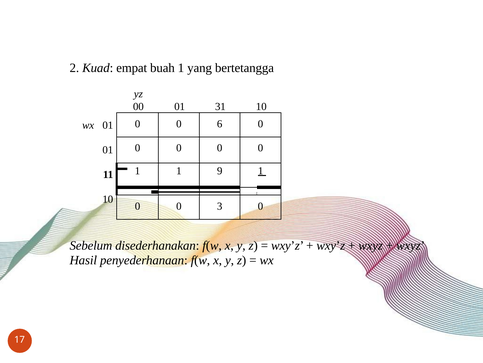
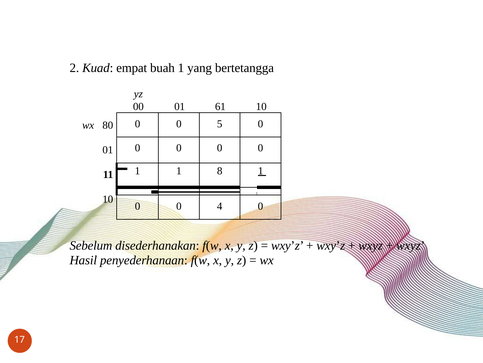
31: 31 -> 61 (220, 106)
6: 6 -> 5 (220, 124)
wx 01: 01 -> 80 (108, 125)
9: 9 -> 8 (220, 170)
3: 3 -> 4 (220, 206)
